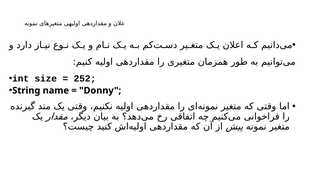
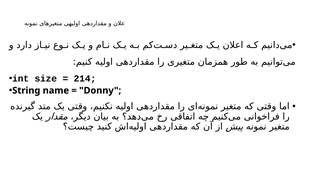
252: 252 -> 214 (85, 79)
